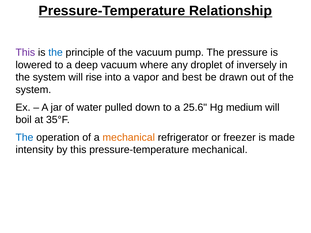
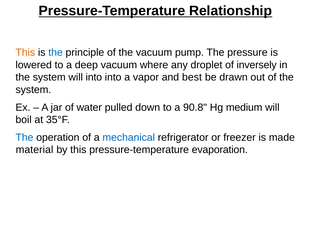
This colour: purple -> orange (25, 53)
will rise: rise -> into (94, 77)
25.6: 25.6 -> 90.8 (195, 107)
mechanical colour: orange -> blue (129, 138)
intensity: intensity -> material (34, 150)
pressure-temperature mechanical: mechanical -> evaporation (220, 150)
